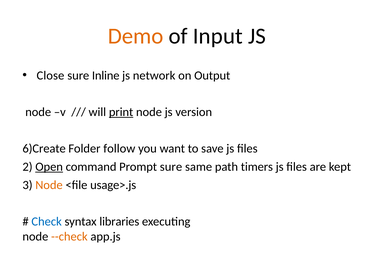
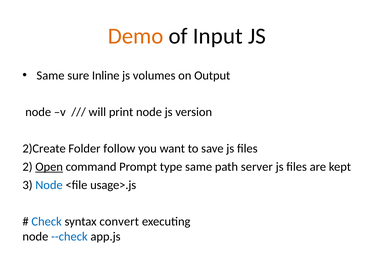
Close: Close -> Same (50, 76)
network: network -> volumes (154, 76)
print underline: present -> none (121, 112)
6)Create: 6)Create -> 2)Create (44, 149)
Prompt sure: sure -> type (171, 167)
timers: timers -> server (257, 167)
Node colour: orange -> blue (49, 185)
libraries: libraries -> convert (119, 222)
--check colour: orange -> blue (69, 237)
